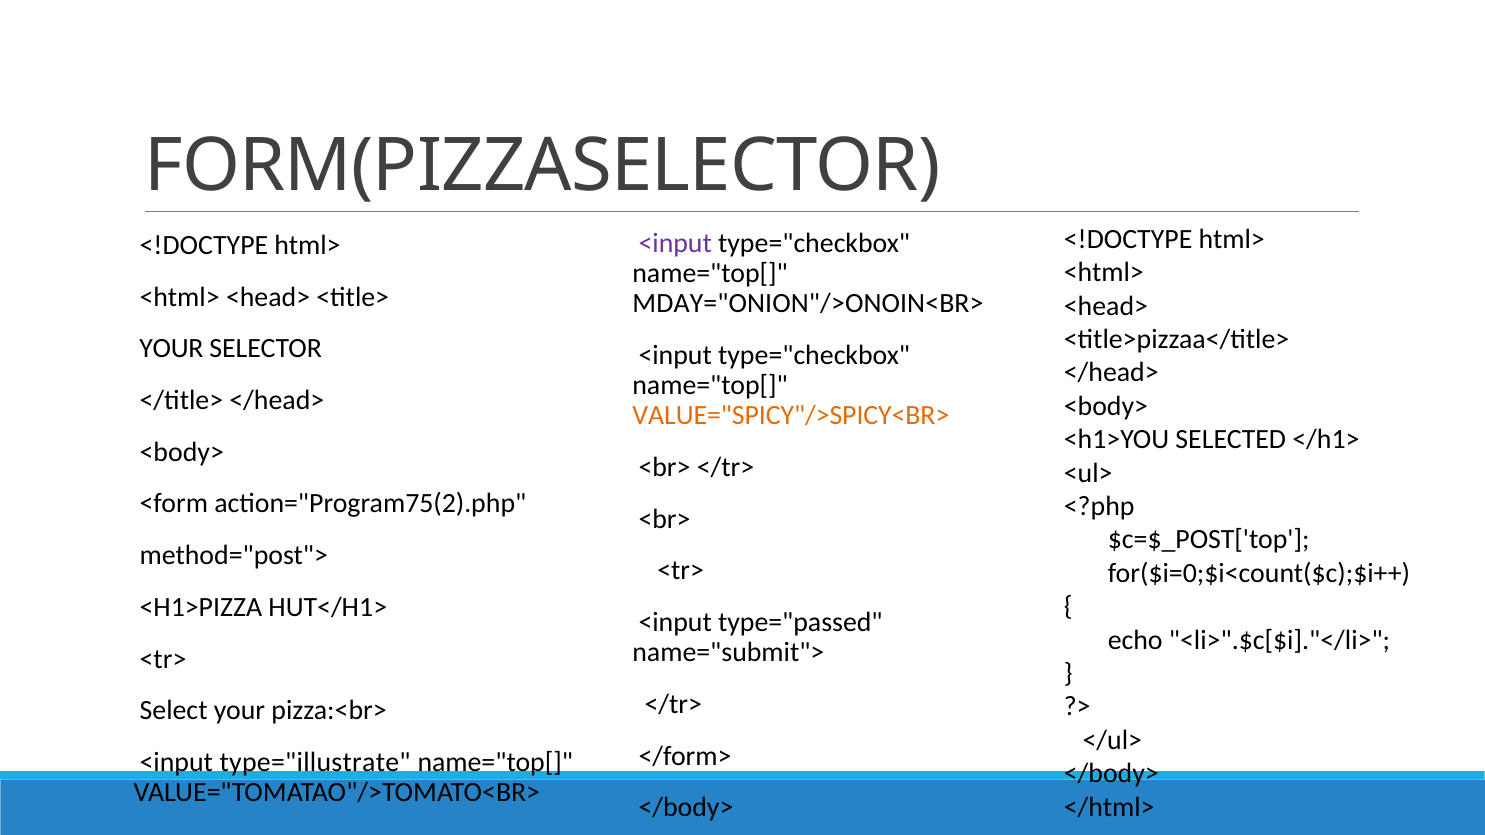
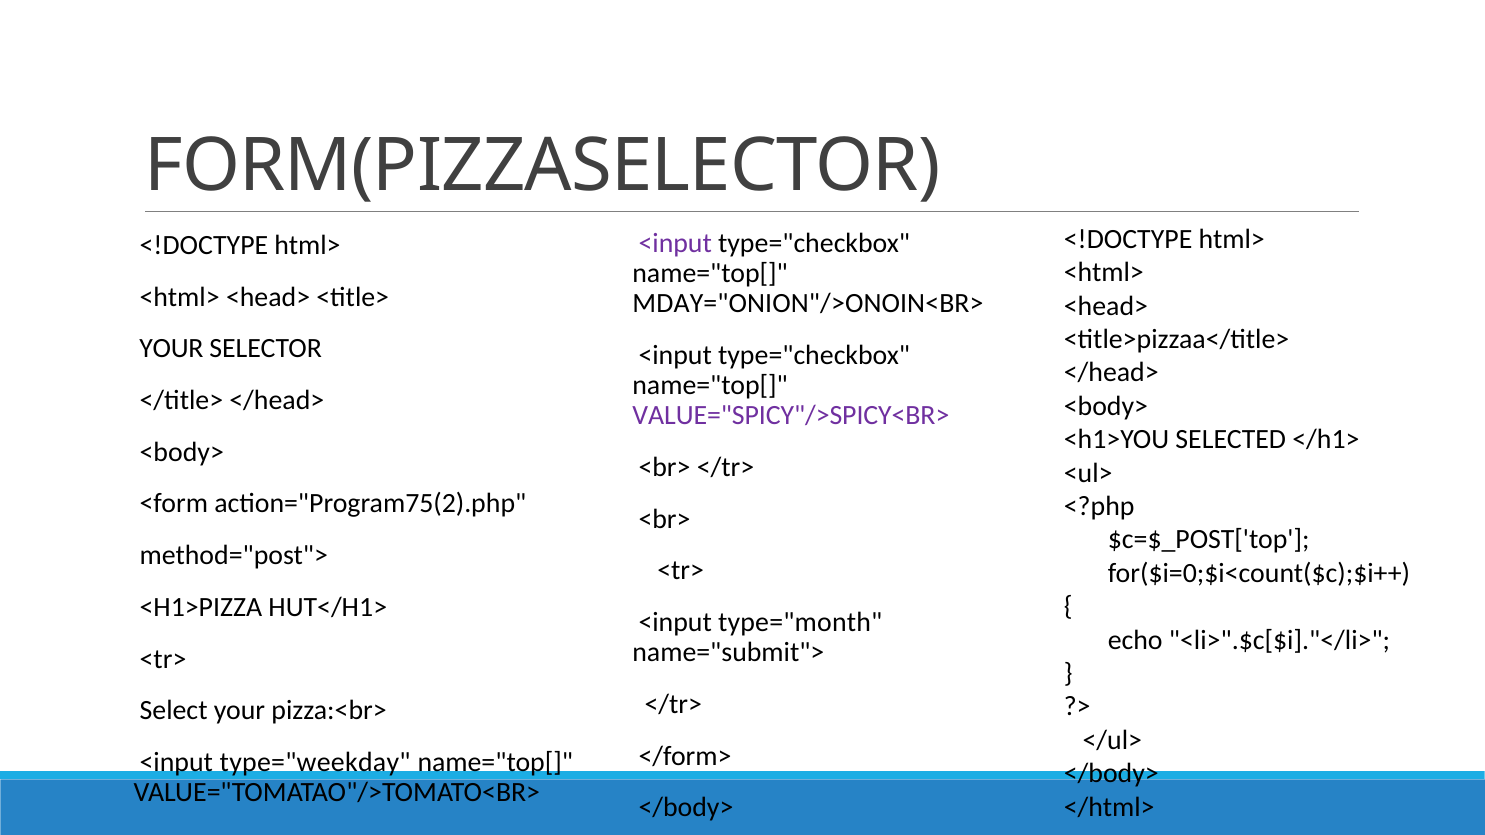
VALUE="SPICY"/>SPICY<BR> colour: orange -> purple (791, 416)
type="passed: type="passed -> type="month (800, 623)
type="illustrate: type="illustrate -> type="weekday (315, 763)
